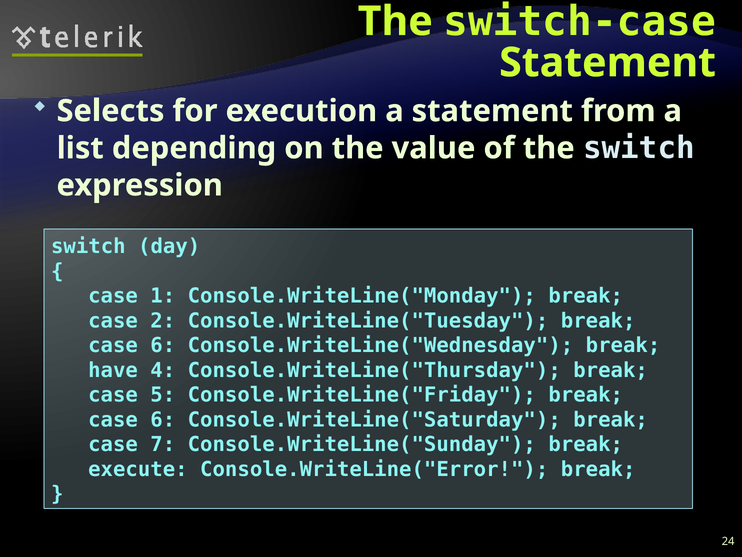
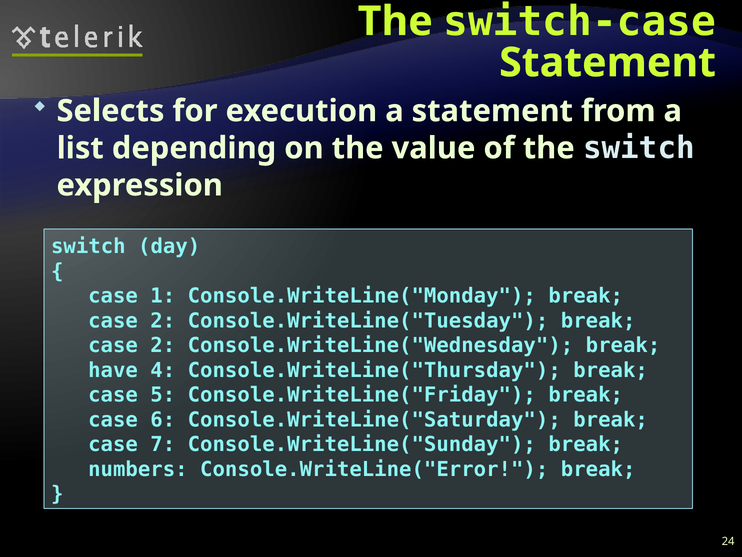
6: 6 -> 2 (163, 345)
execute: execute -> numbers (138, 469)
